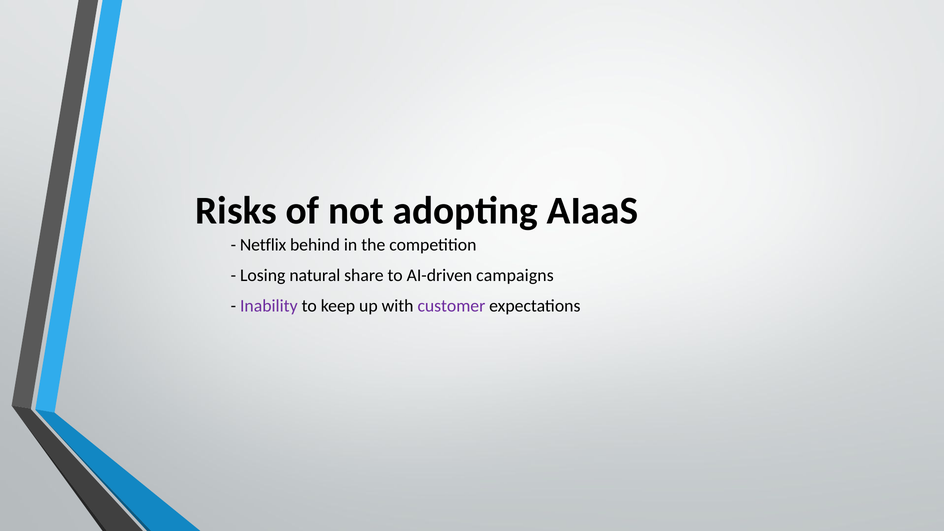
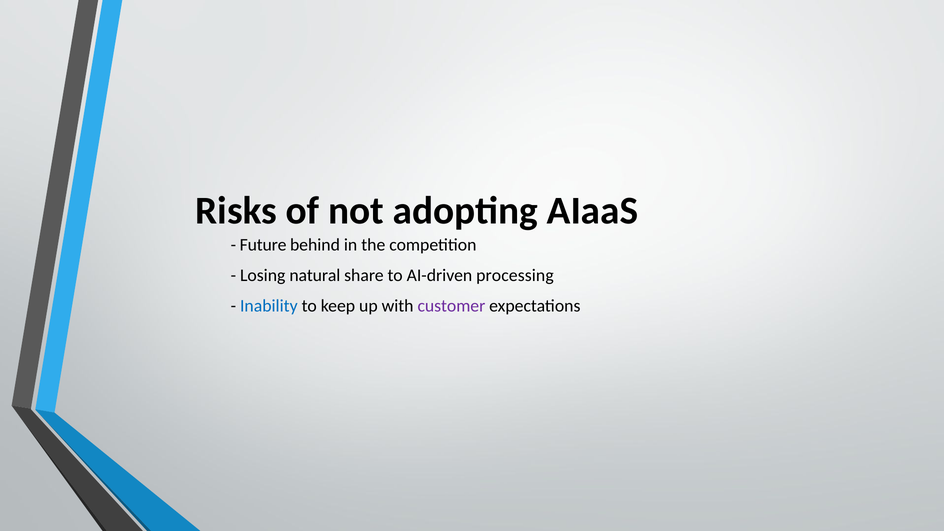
Netflix: Netflix -> Future (263, 245)
campaigns: campaigns -> processing (515, 275)
Inability colour: purple -> blue (269, 306)
